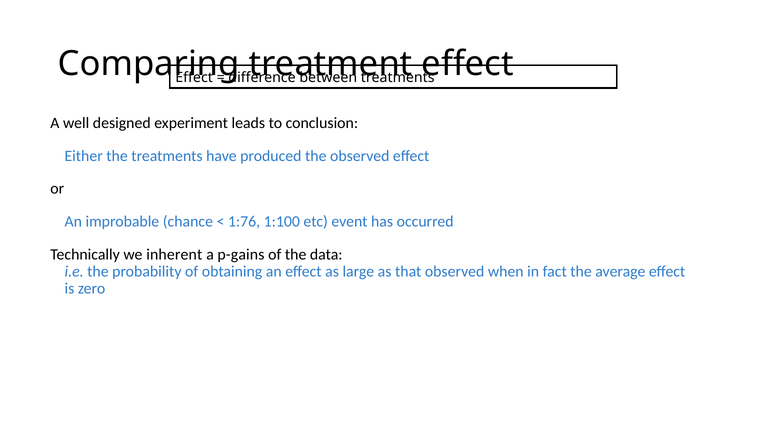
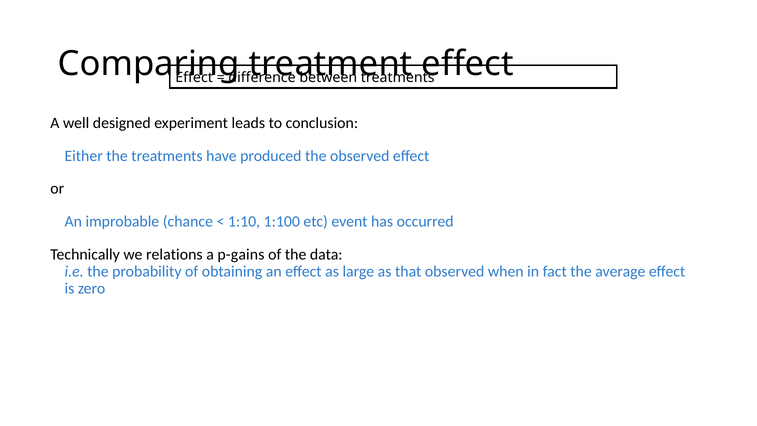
1:76: 1:76 -> 1:10 (244, 221)
inherent: inherent -> relations (174, 254)
